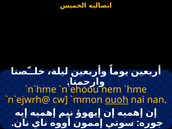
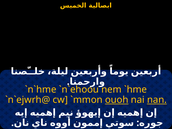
nan underline: none -> present (157, 100)
